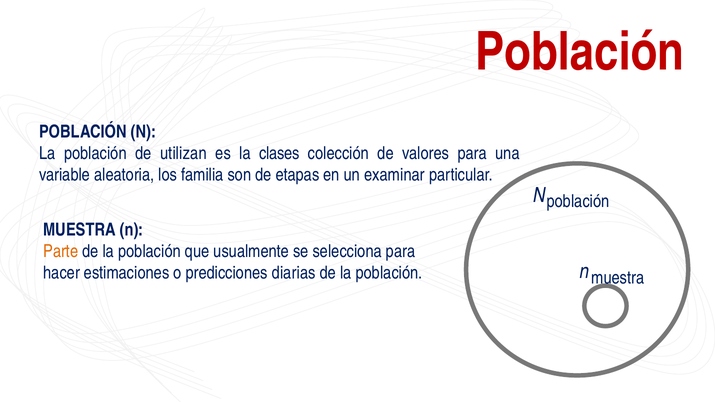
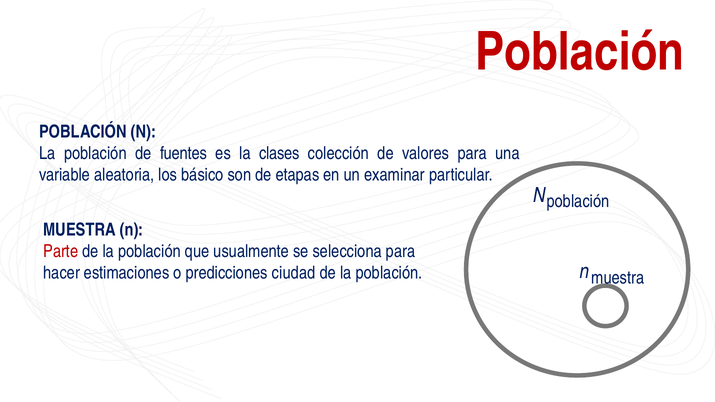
utilizan: utilizan -> fuentes (184, 153)
familia: familia -> básico (202, 175)
Parte colour: orange -> red (61, 251)
diarias: diarias -> ciudad (294, 273)
